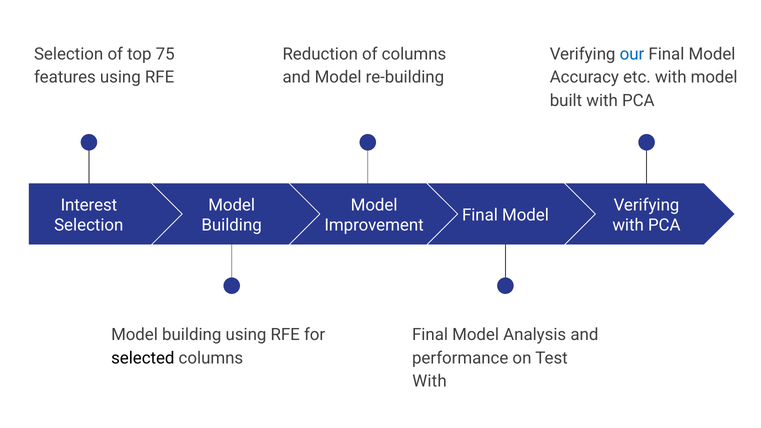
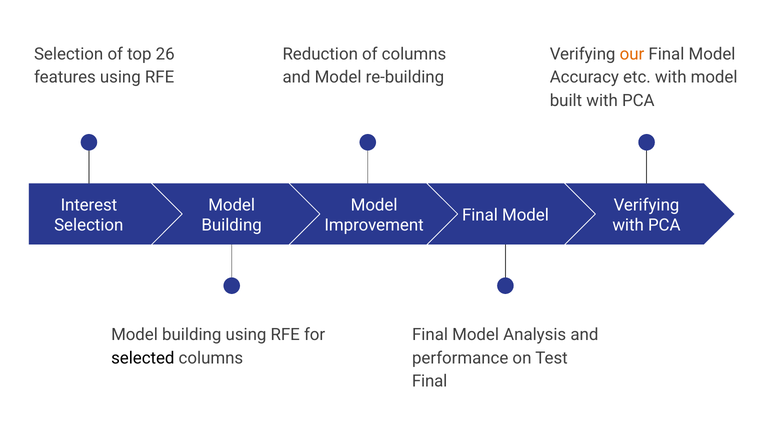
75: 75 -> 26 (165, 54)
our colour: blue -> orange (632, 54)
With: With -> Final (430, 381)
